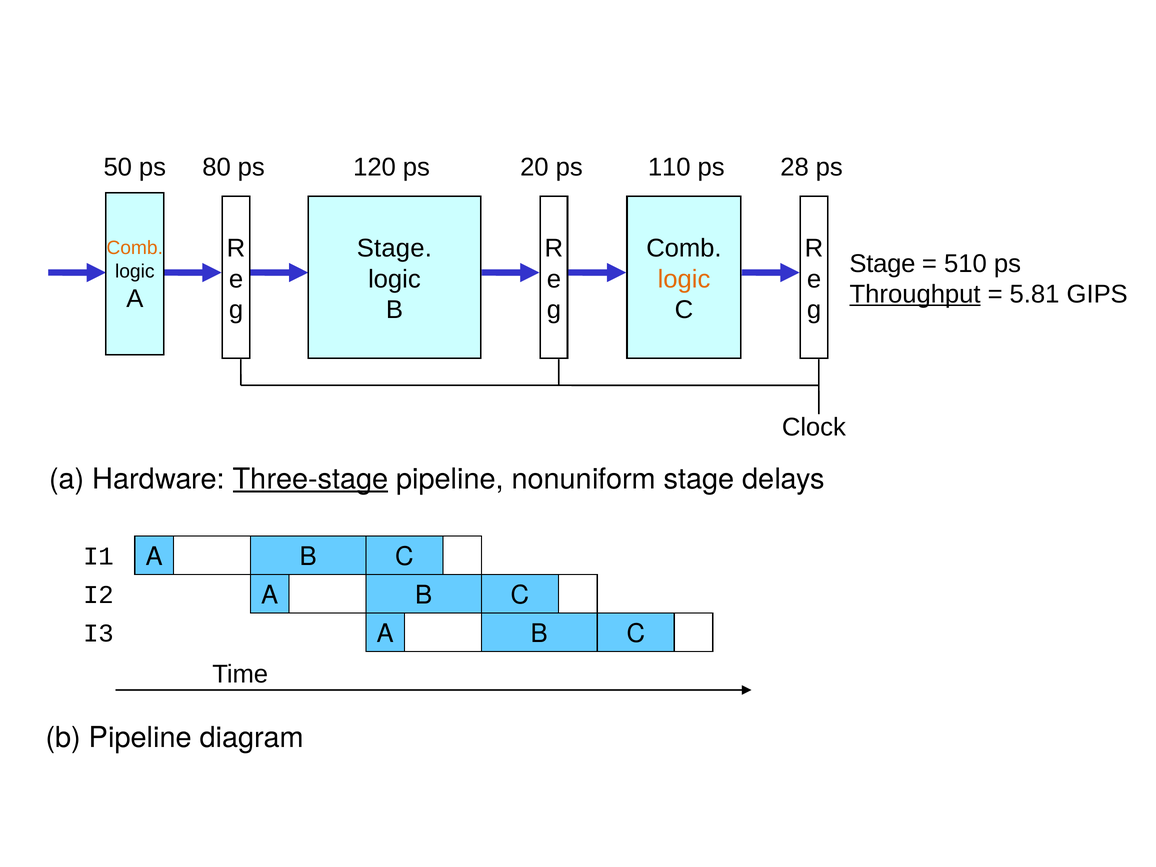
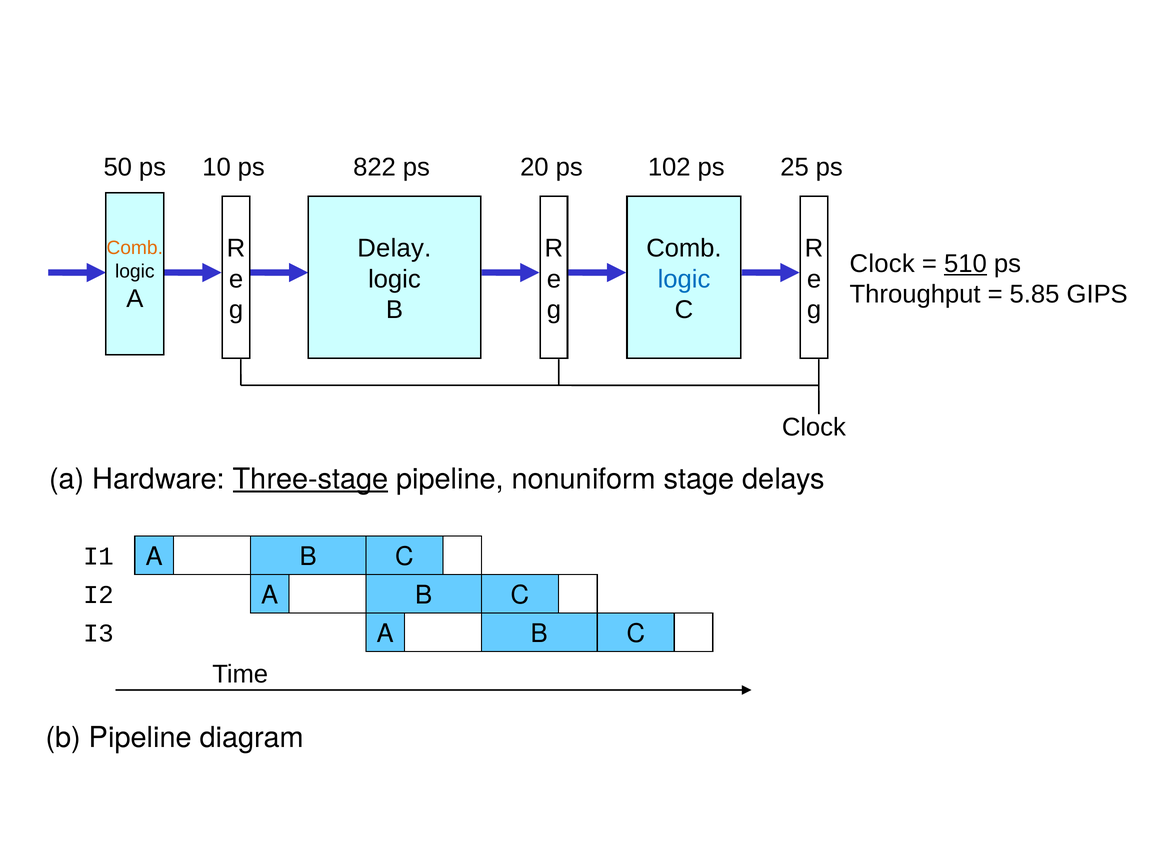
80: 80 -> 10 (217, 167)
120: 120 -> 822 (375, 167)
110: 110 -> 102 (669, 167)
28: 28 -> 25 (795, 167)
Stage: Stage -> Delay (394, 248)
Stage: Stage -> Clock (882, 264)
510 underline: none -> present (965, 264)
logic colour: orange -> blue (684, 279)
Throughput underline: present -> none (915, 294)
5.81: 5.81 -> 5.85 (1035, 294)
